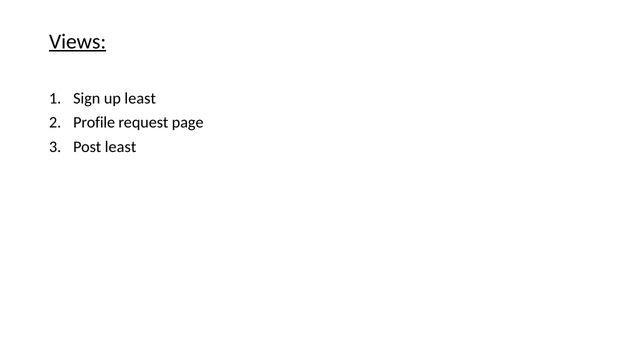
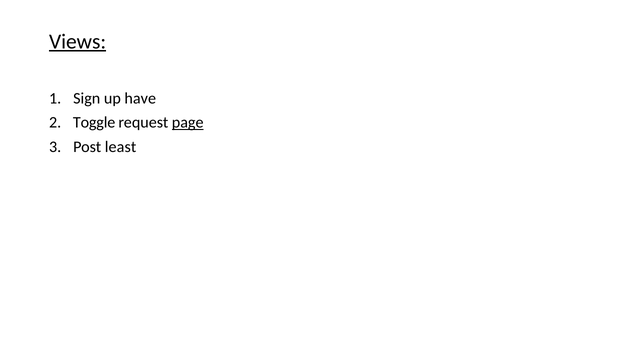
up least: least -> have (140, 99)
Profile: Profile -> Toggle (94, 123)
page underline: none -> present (188, 123)
